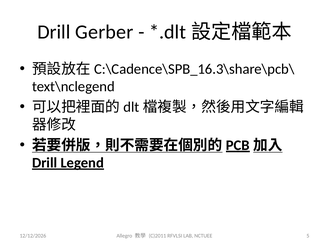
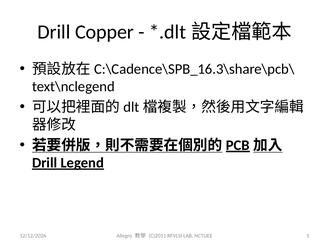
Gerber: Gerber -> Copper (104, 32)
